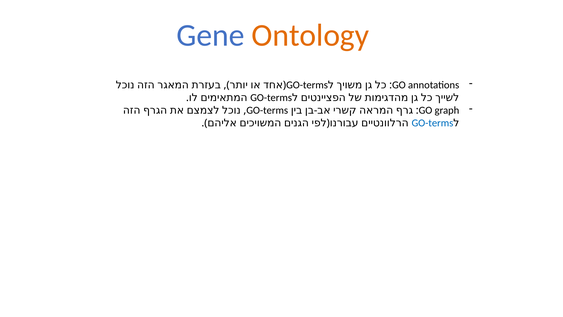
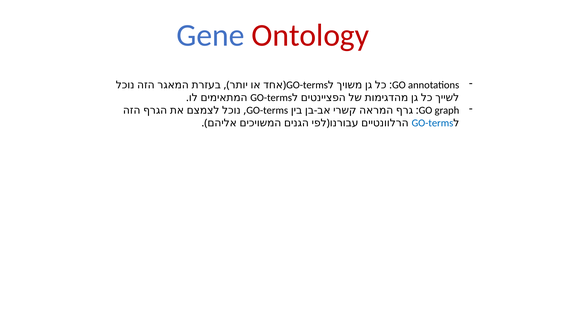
Ontology colour: orange -> red (310, 35)
